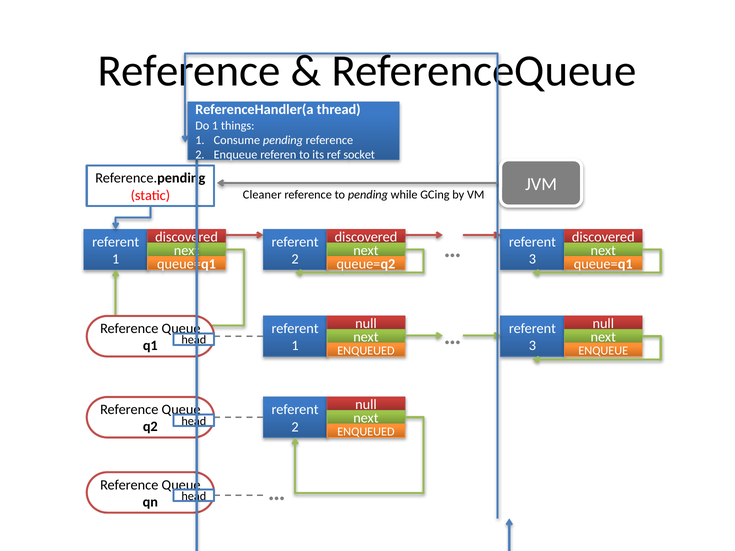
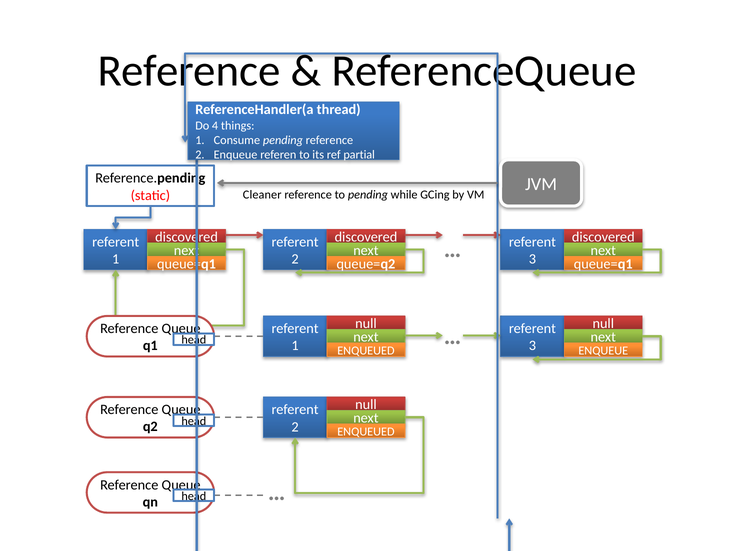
Do 1: 1 -> 4 (215, 126)
socket: socket -> partial (359, 155)
